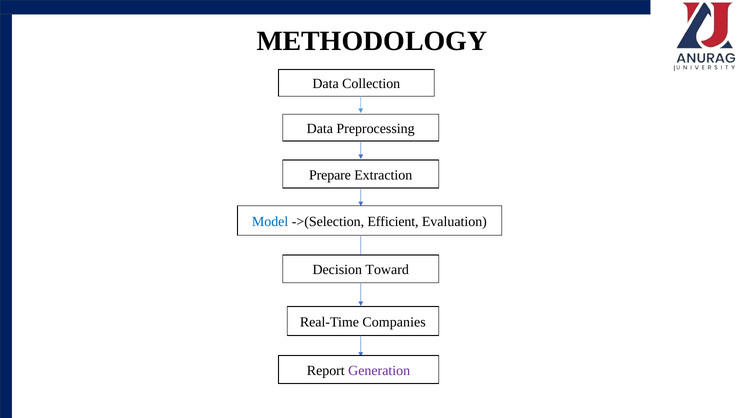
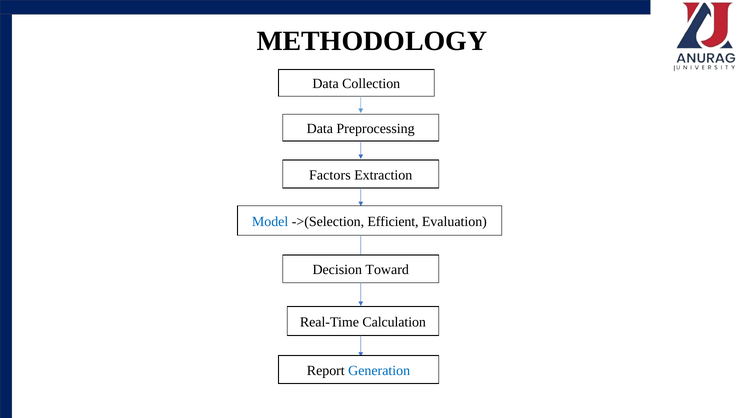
Prepare: Prepare -> Factors (330, 175)
Companies: Companies -> Calculation (394, 322)
Generation colour: purple -> blue (379, 371)
